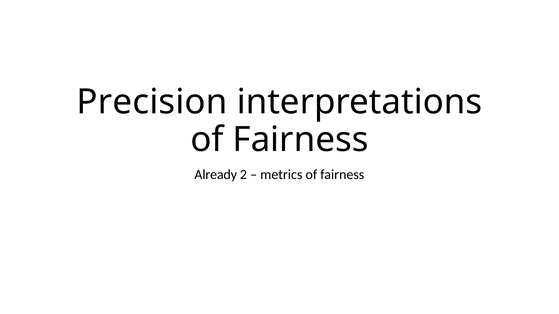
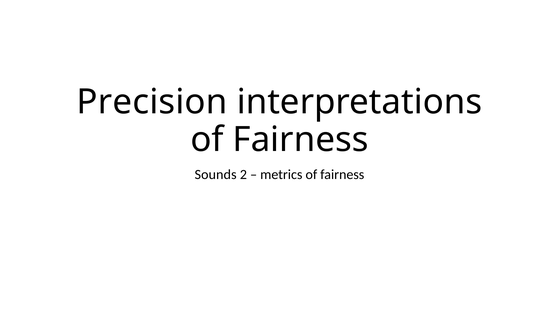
Already: Already -> Sounds (216, 175)
